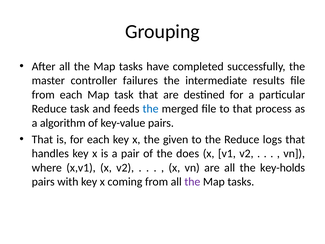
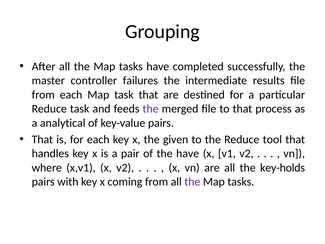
the colour: blue -> purple (151, 109)
algorithm: algorithm -> analytical (63, 123)
logs: logs -> tool (272, 139)
the does: does -> have (188, 153)
